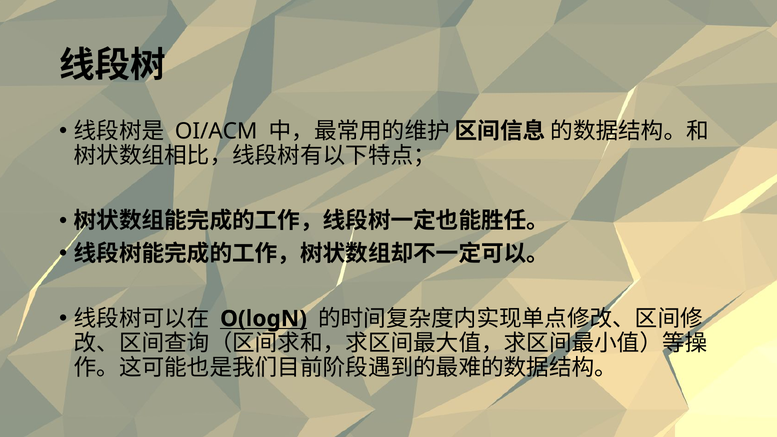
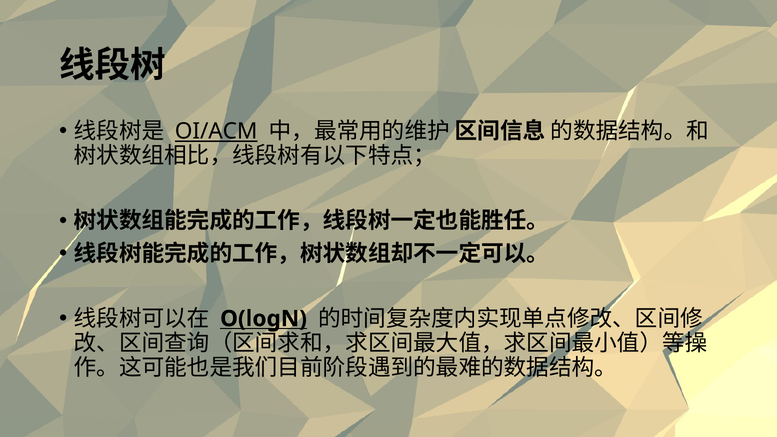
OI/ACM underline: none -> present (216, 131)
